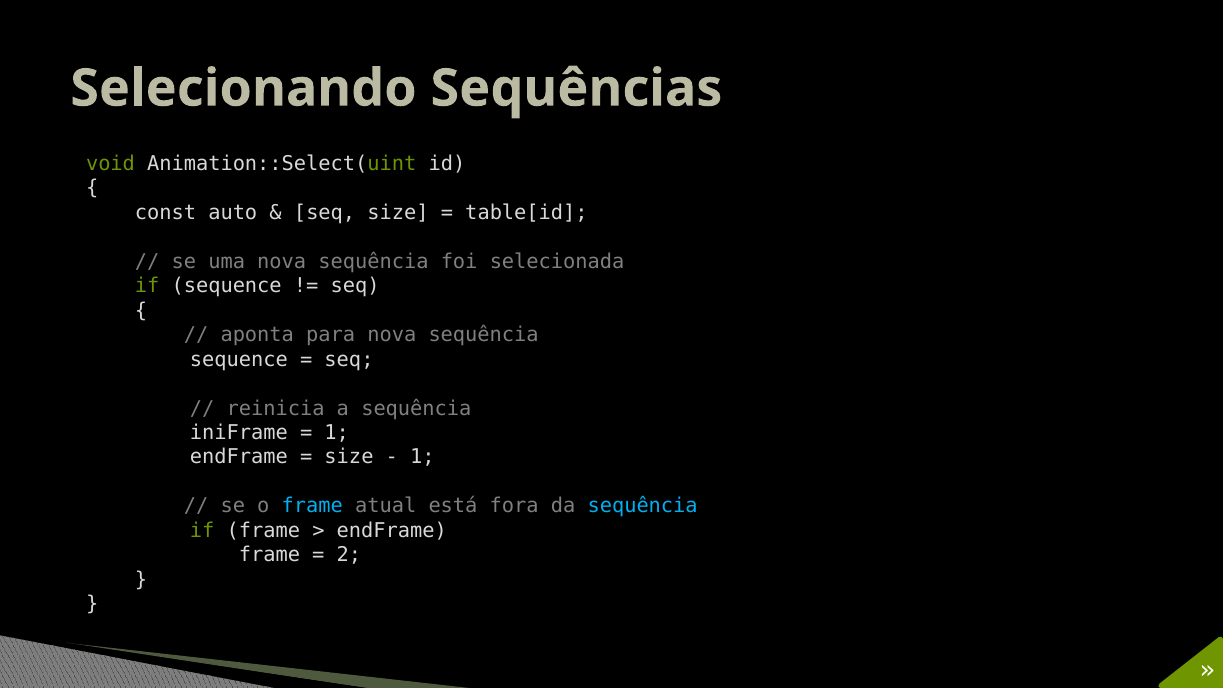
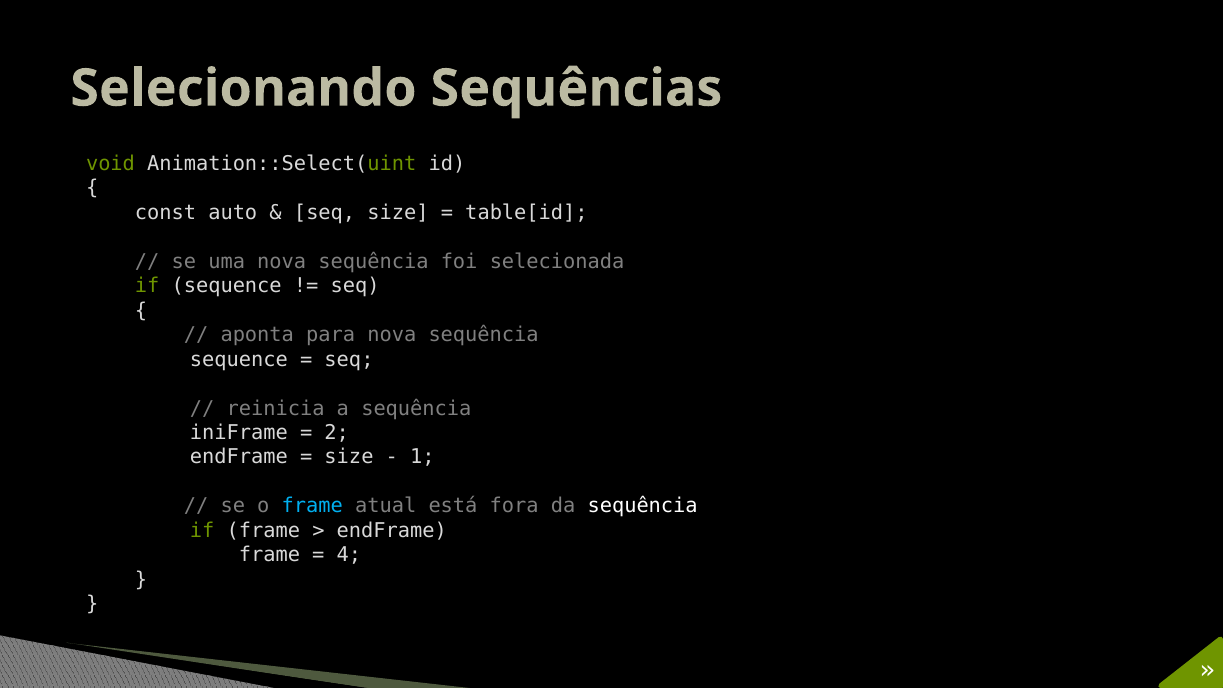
1: 1 -> 2 (337, 433)
sequência colour: light blue -> white (643, 506)
2: 2 -> 4 (349, 555)
